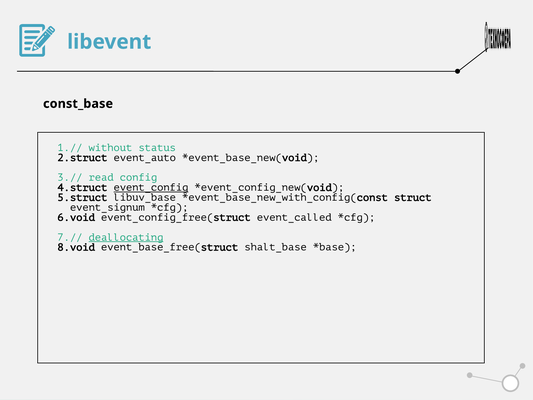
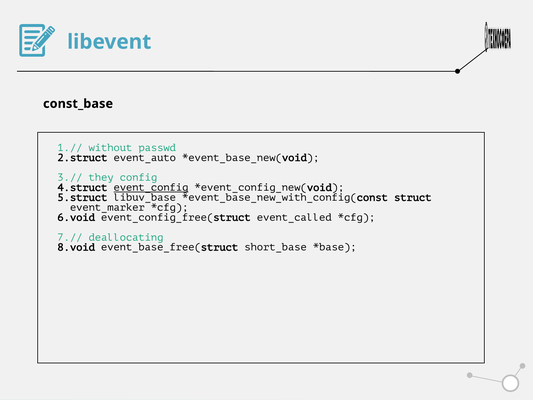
status: status -> passwd (157, 148)
read: read -> they (101, 177)
event_signum: event_signum -> event_marker (107, 207)
deallocating underline: present -> none (126, 237)
shalt_base: shalt_base -> short_base (276, 247)
